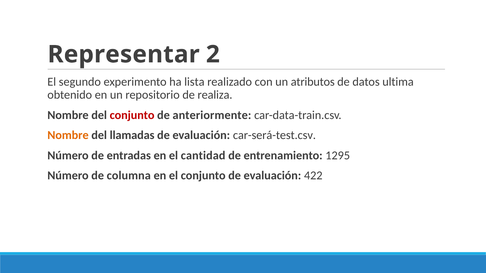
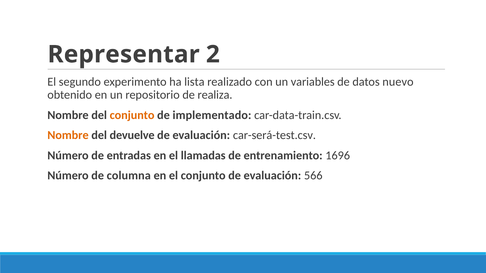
atributos: atributos -> variables (313, 82)
ultima: ultima -> nuevo (398, 82)
conjunto colour: red -> orange (132, 115)
anteriormente: anteriormente -> implementado (212, 115)
llamadas: llamadas -> devuelve (132, 135)
cantidad: cantidad -> llamadas (203, 156)
1295: 1295 -> 1696 (338, 156)
422: 422 -> 566 (313, 176)
